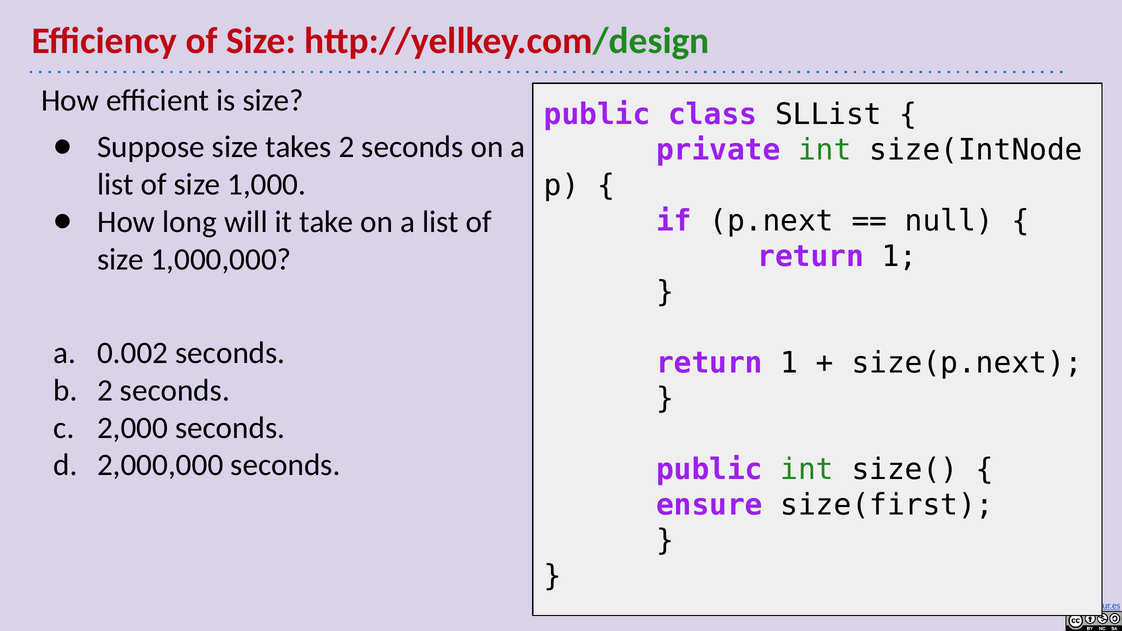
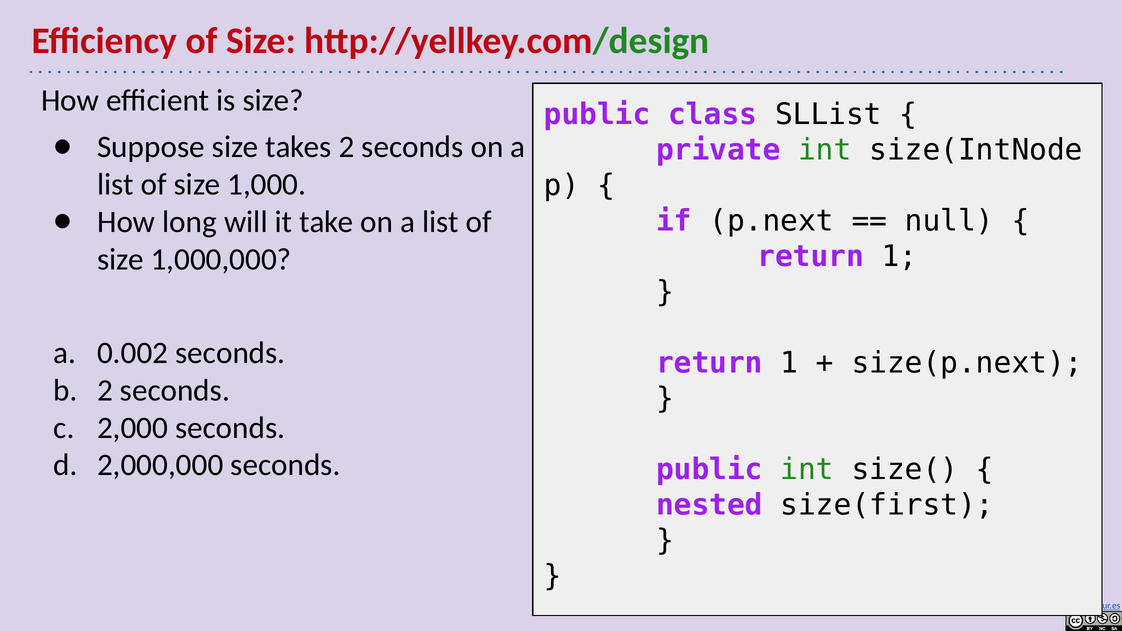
ensure: ensure -> nested (709, 505)
